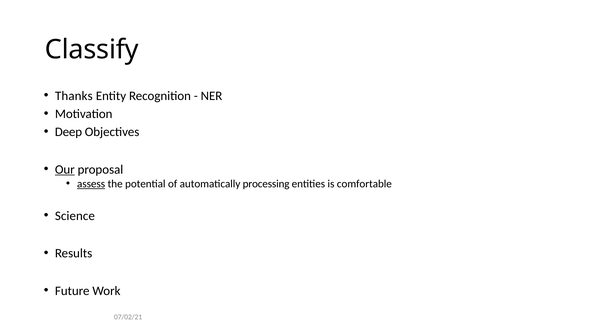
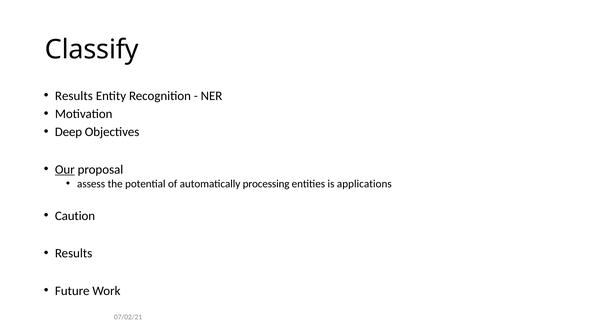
Thanks: Thanks -> Results (74, 96)
assess underline: present -> none (91, 184)
comfortable: comfortable -> applications (364, 184)
Science: Science -> Caution (75, 216)
